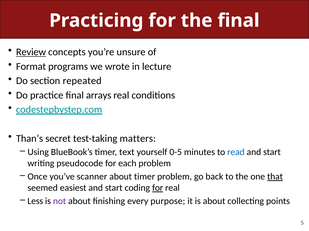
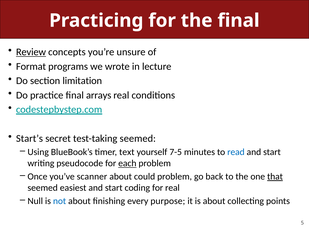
repeated: repeated -> limitation (82, 81)
Than’s: Than’s -> Start’s (29, 139)
test-taking matters: matters -> seemed (138, 139)
0-5: 0-5 -> 7-5 (176, 153)
each underline: none -> present (127, 164)
about timer: timer -> could (145, 177)
for underline: present -> none (158, 188)
Less: Less -> Null (35, 202)
not colour: purple -> blue (60, 202)
